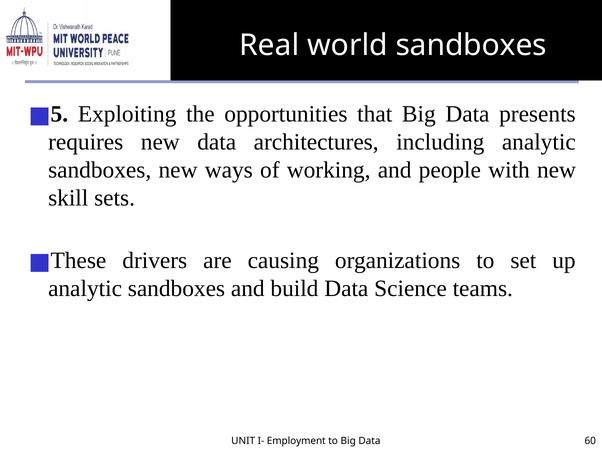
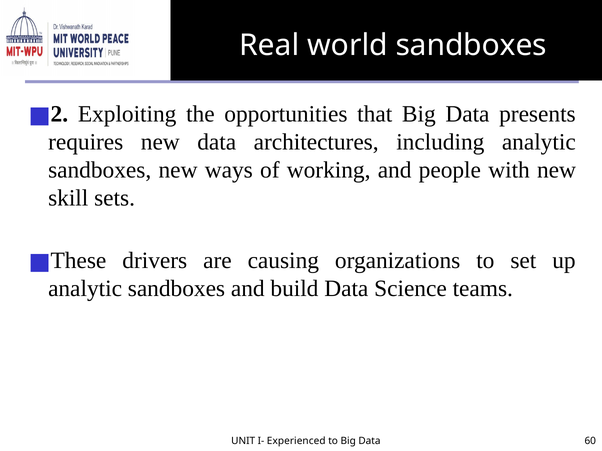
5: 5 -> 2 (59, 114)
Employment: Employment -> Experienced (296, 442)
